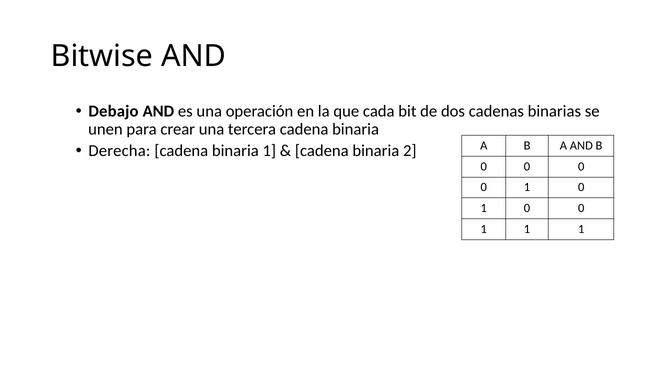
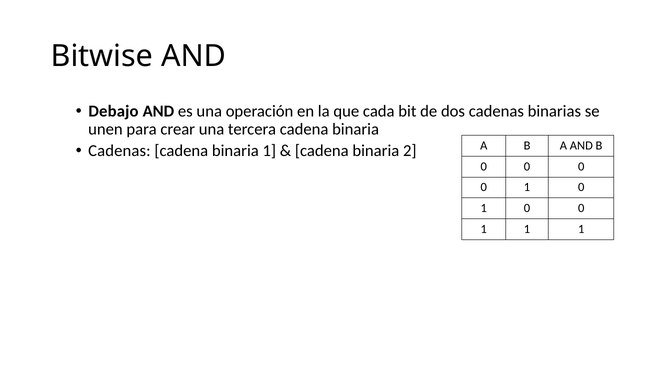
Derecha: Derecha -> Cadenas (119, 151)
